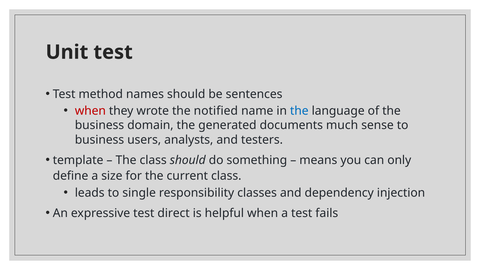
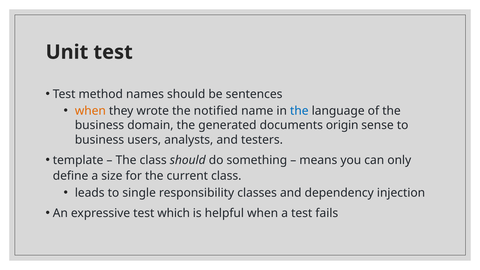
when colour: red -> orange (90, 111)
much: much -> origin (342, 125)
direct: direct -> which (174, 213)
